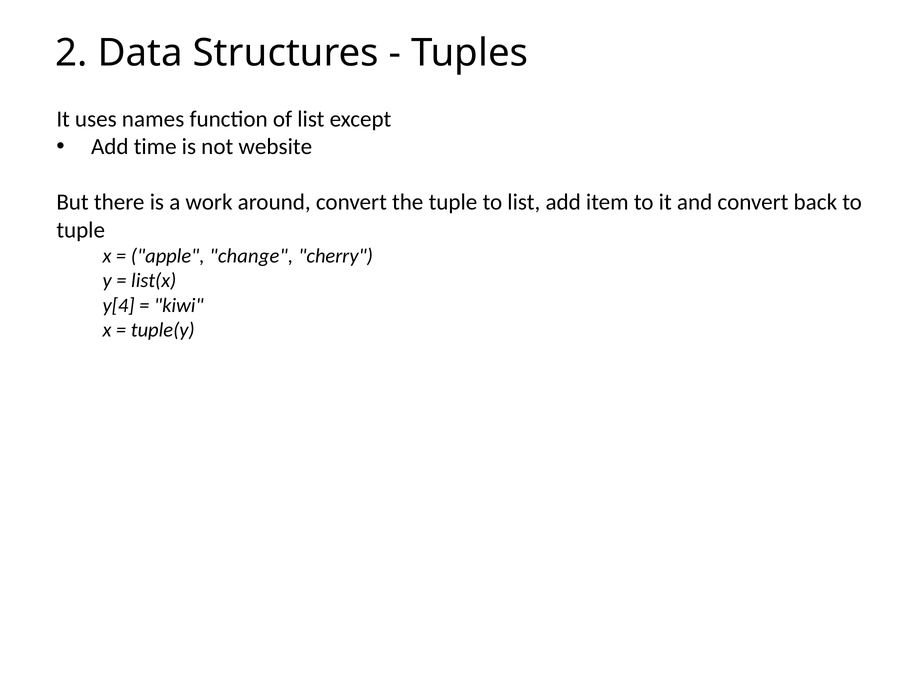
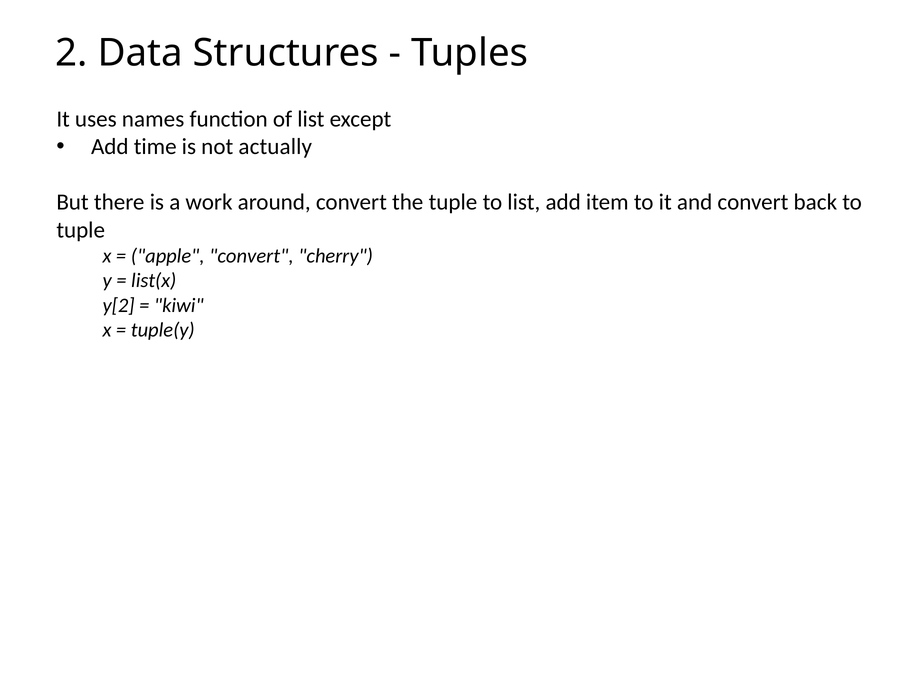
website: website -> actually (275, 147)
apple change: change -> convert (251, 256)
y[4: y[4 -> y[2 (119, 305)
